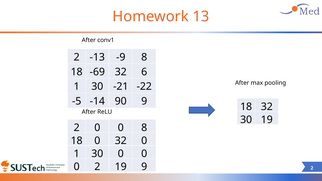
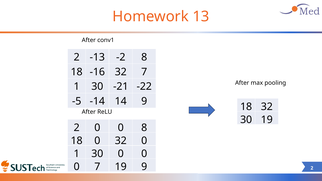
-9: -9 -> -2 (121, 57)
-69: -69 -> -16 (97, 72)
32 6: 6 -> 7 (144, 72)
90: 90 -> 14 (121, 101)
0 2: 2 -> 7 (97, 167)
